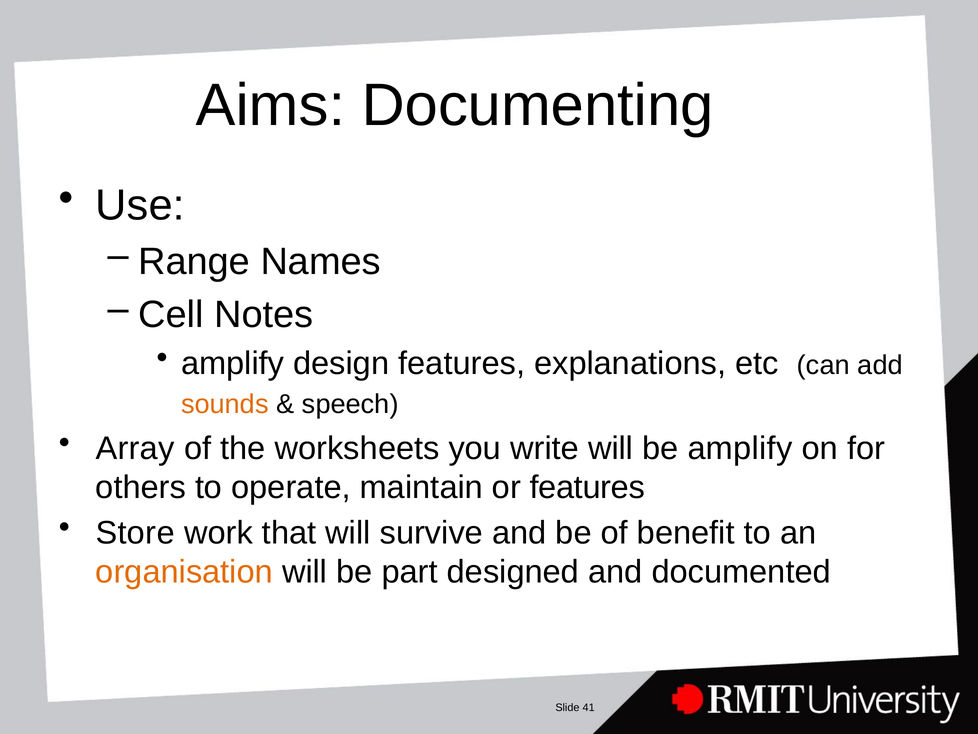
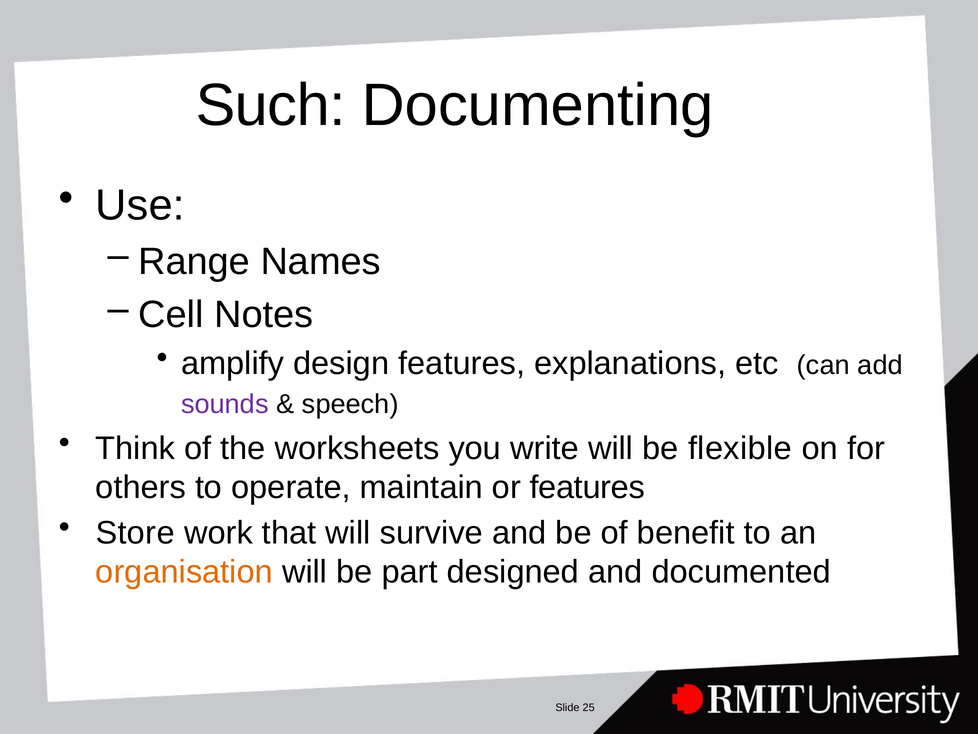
Aims: Aims -> Such (271, 106)
sounds colour: orange -> purple (225, 404)
Array: Array -> Think (135, 448)
be amplify: amplify -> flexible (740, 448)
41: 41 -> 25 (589, 707)
